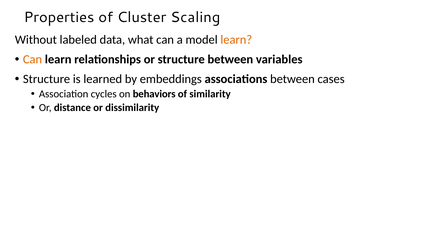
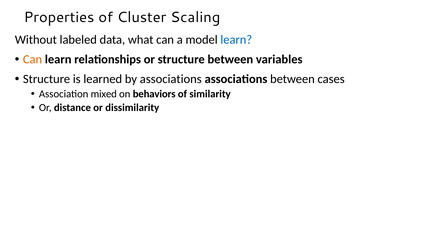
learn colour: orange -> blue (236, 40)
by embeddings: embeddings -> associations (171, 79)
cycles: cycles -> mixed (104, 94)
